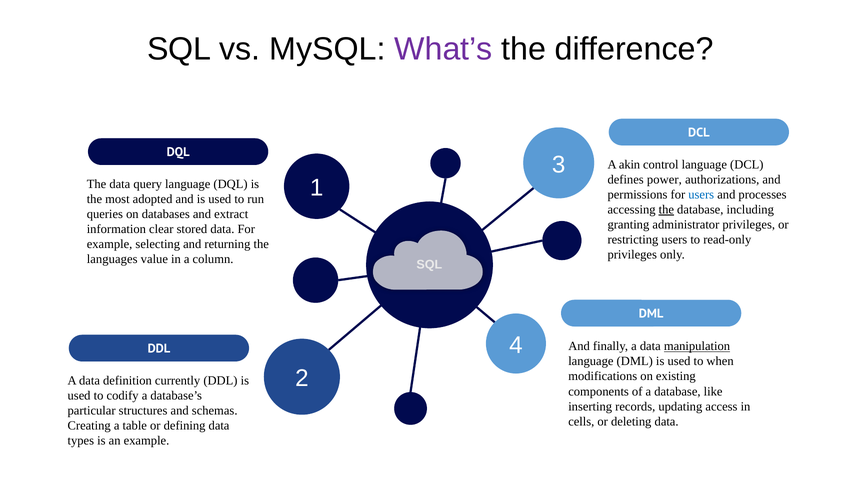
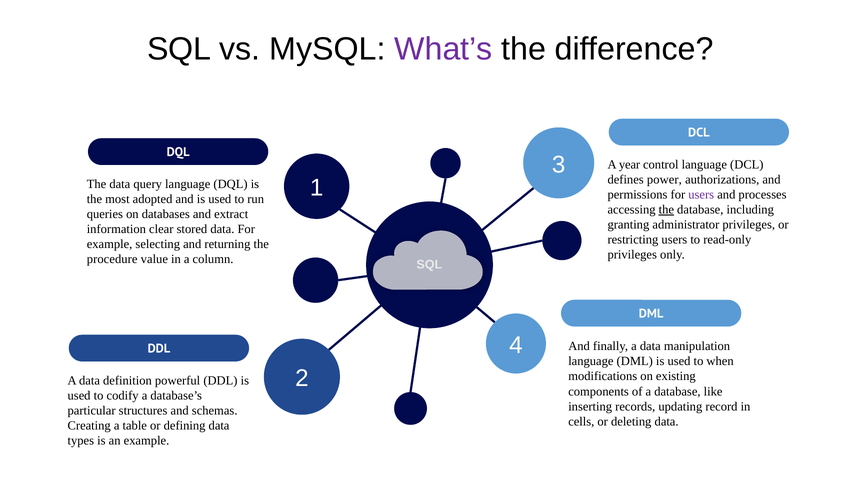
akin: akin -> year (630, 164)
users colour: blue -> purple (701, 195)
languages: languages -> procedure (112, 259)
manipulation underline: present -> none (697, 346)
currently: currently -> powerful (178, 381)
access: access -> record (721, 407)
